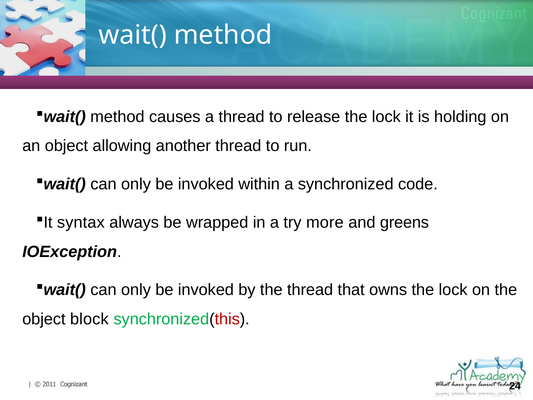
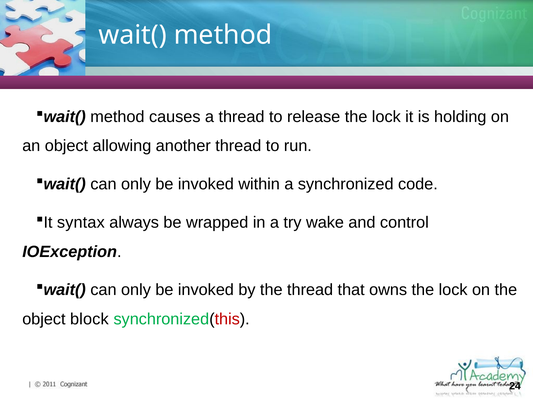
more: more -> wake (325, 222)
greens: greens -> control (404, 222)
